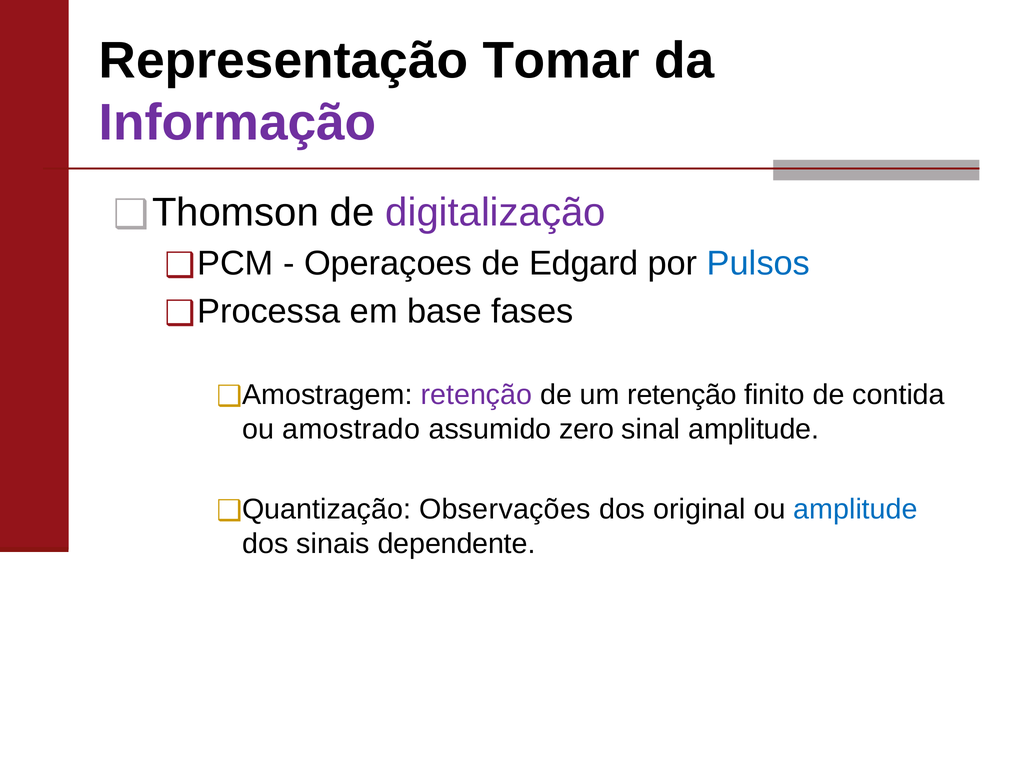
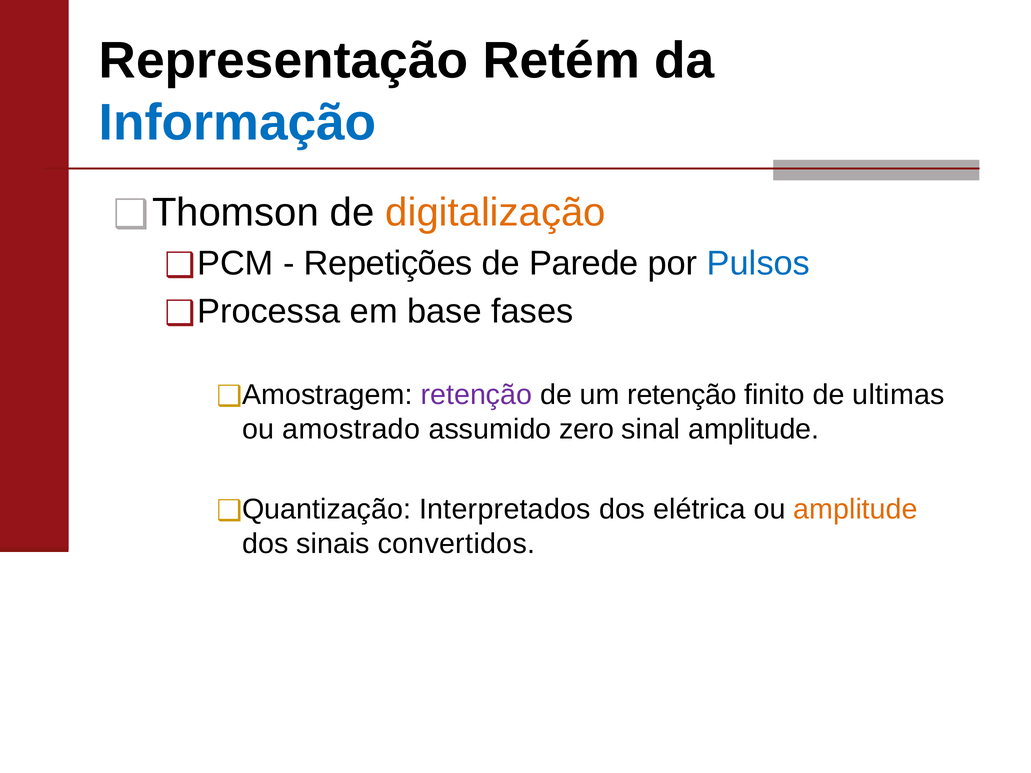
Tomar: Tomar -> Retém (561, 61)
Informação colour: purple -> blue (238, 123)
digitalização colour: purple -> orange (496, 212)
Operaçoes: Operaçoes -> Repetições (388, 264)
Edgard: Edgard -> Parede (584, 264)
contida: contida -> ultimas (899, 395)
Observações: Observações -> Interpretados (505, 510)
original: original -> elétrica (699, 510)
amplitude colour: blue -> orange (856, 510)
dependente: dependente -> convertidos (456, 544)
